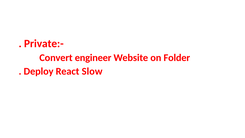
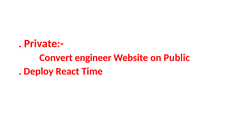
Folder: Folder -> Public (177, 58)
Slow: Slow -> Time (92, 71)
